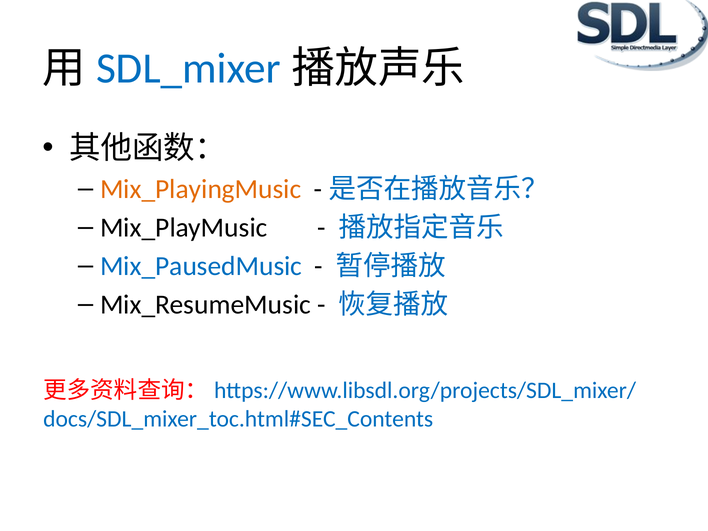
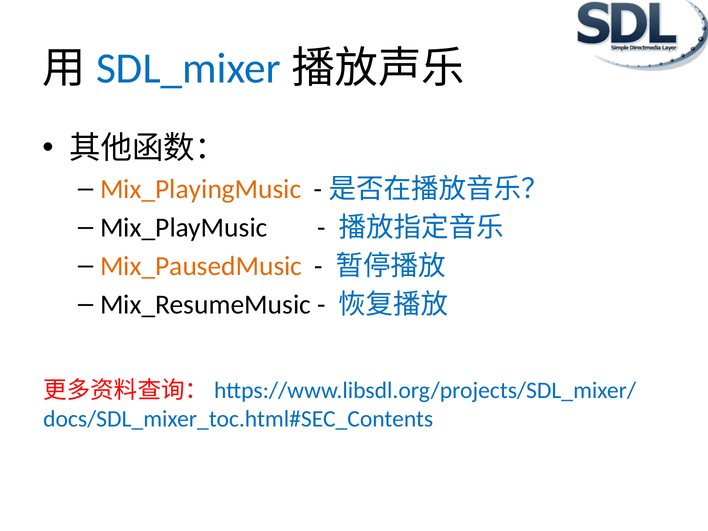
Mix_PausedMusic colour: blue -> orange (201, 266)
